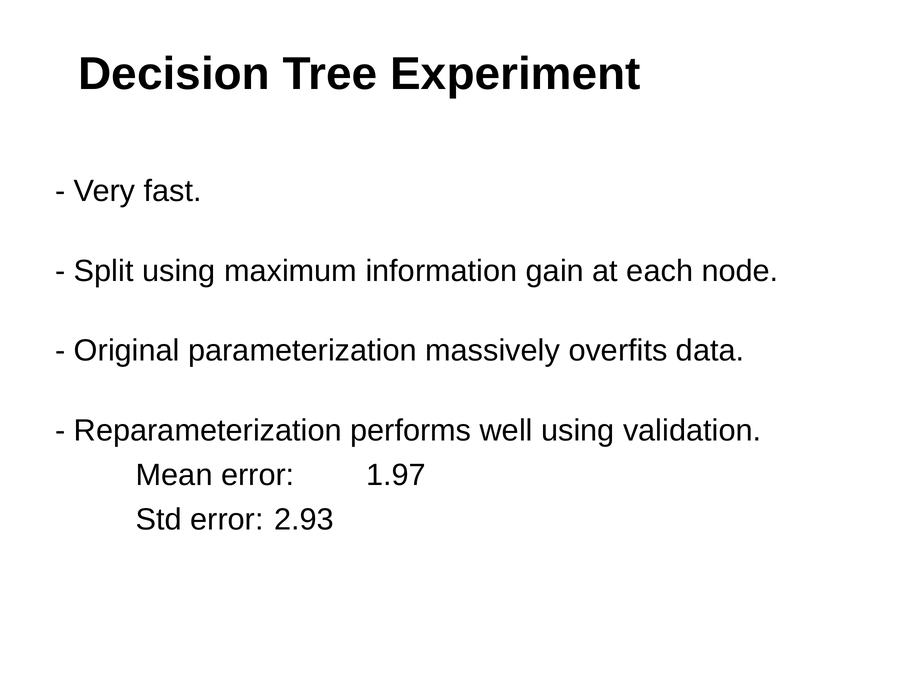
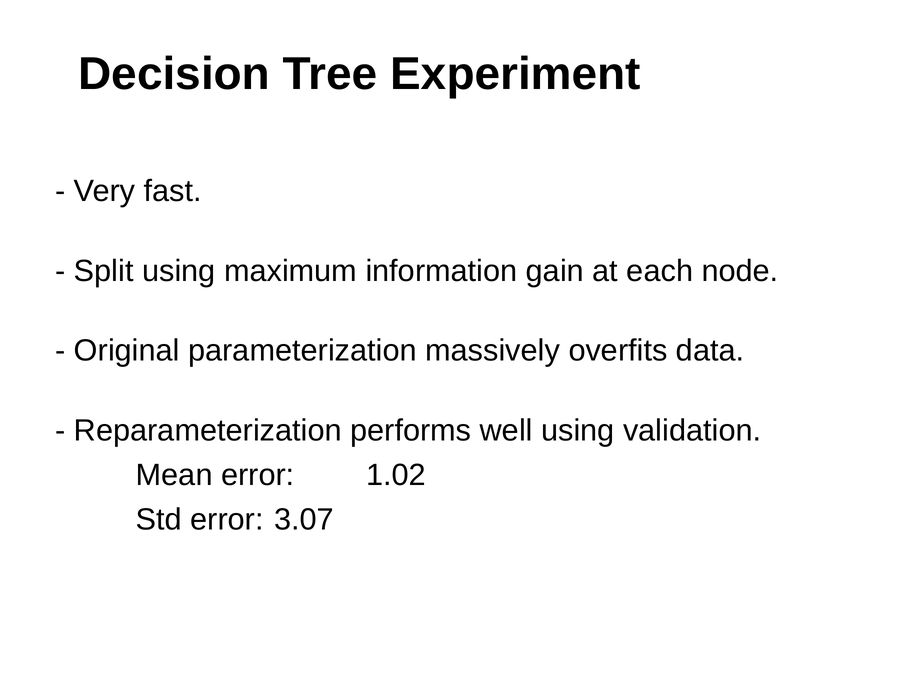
1.97: 1.97 -> 1.02 (396, 475)
2.93: 2.93 -> 3.07 (304, 520)
